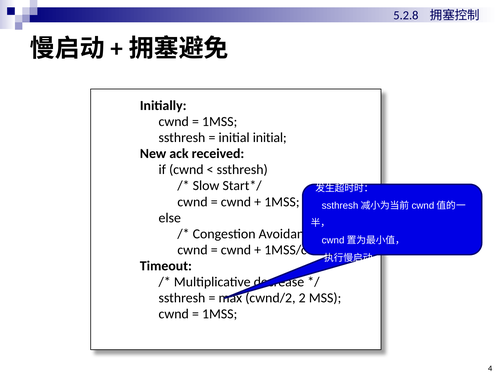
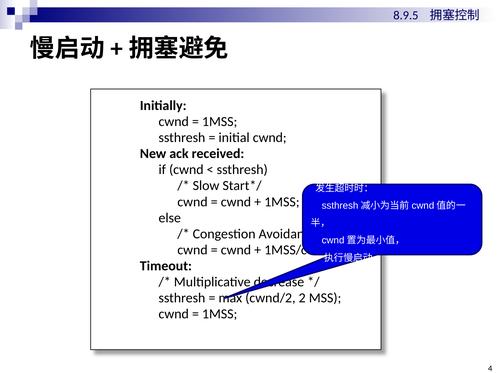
5.2.8: 5.2.8 -> 8.9.5 (406, 16)
initial initial: initial -> cwnd (270, 138)
